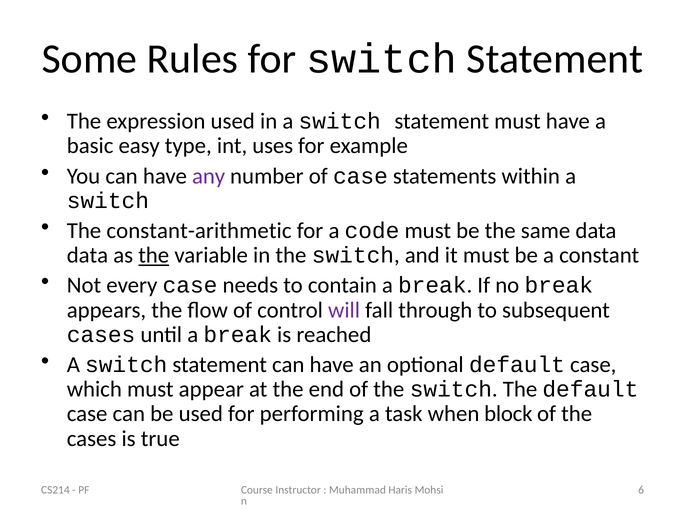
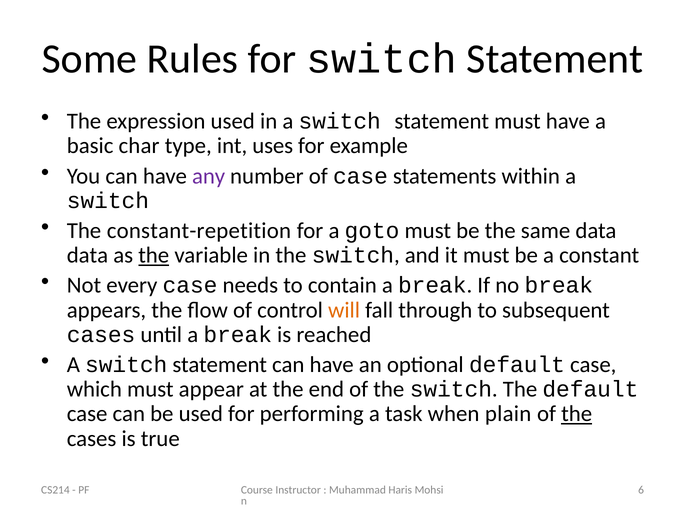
easy: easy -> char (139, 146)
constant-arithmetic: constant-arithmetic -> constant-repetition (199, 231)
code: code -> goto (372, 231)
will colour: purple -> orange (344, 310)
block: block -> plain (508, 415)
the underline: none -> present (577, 415)
